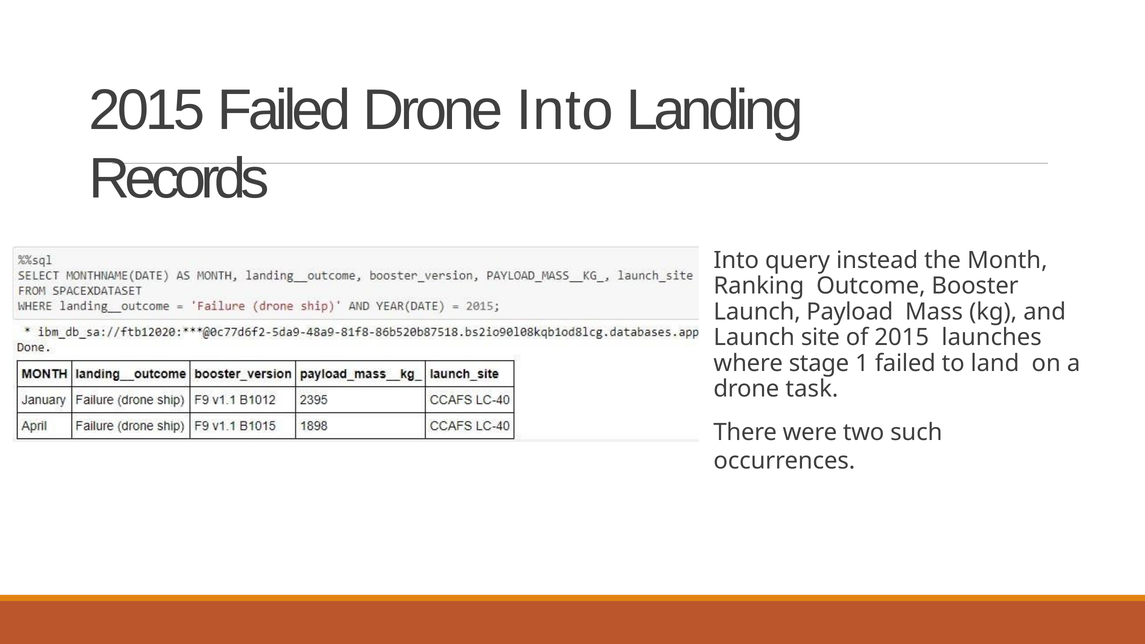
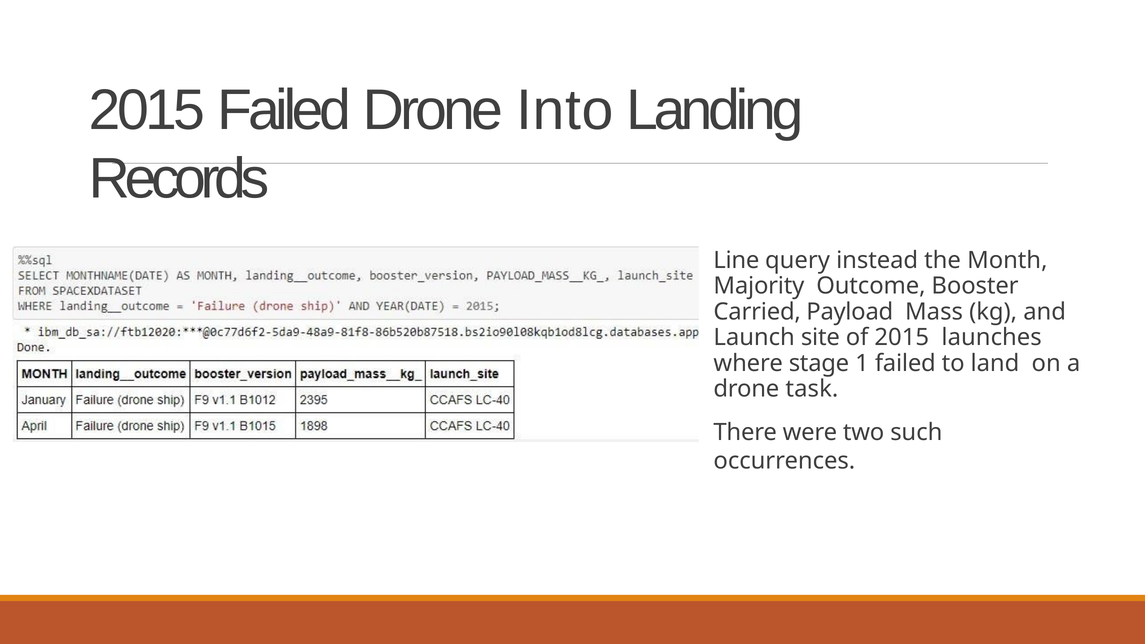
Into: Into -> Line (736, 260)
Ranking: Ranking -> Majority (759, 286)
Launch: Launch -> Carried (757, 312)
